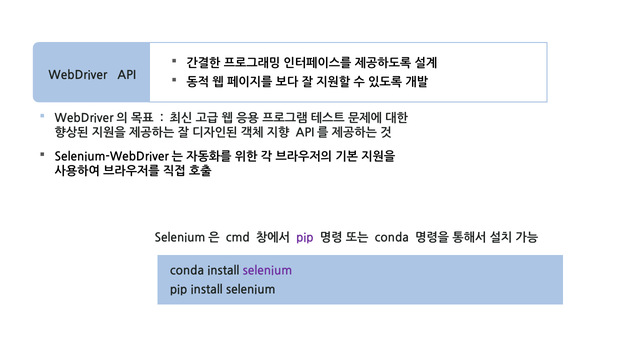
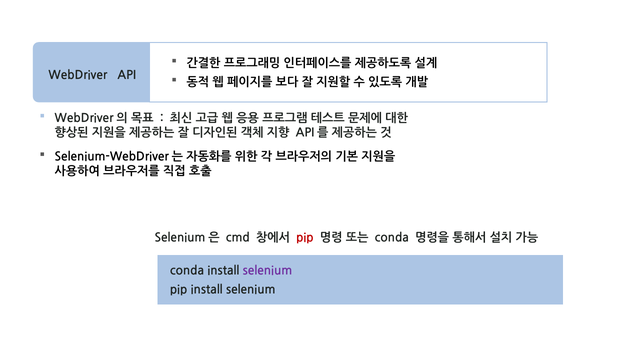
pip colour: purple -> red (305, 238)
